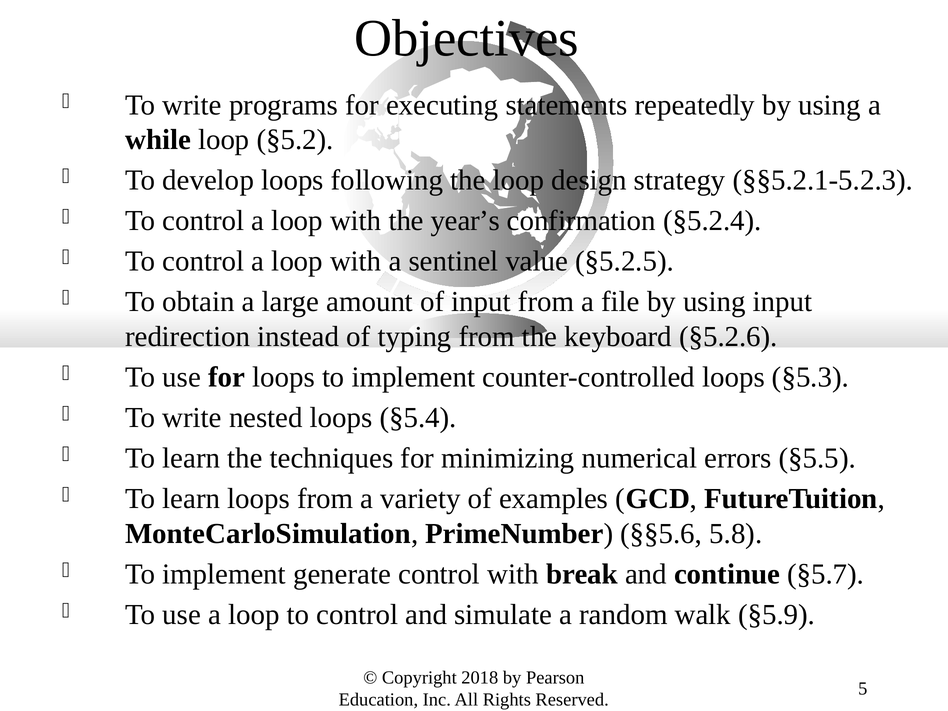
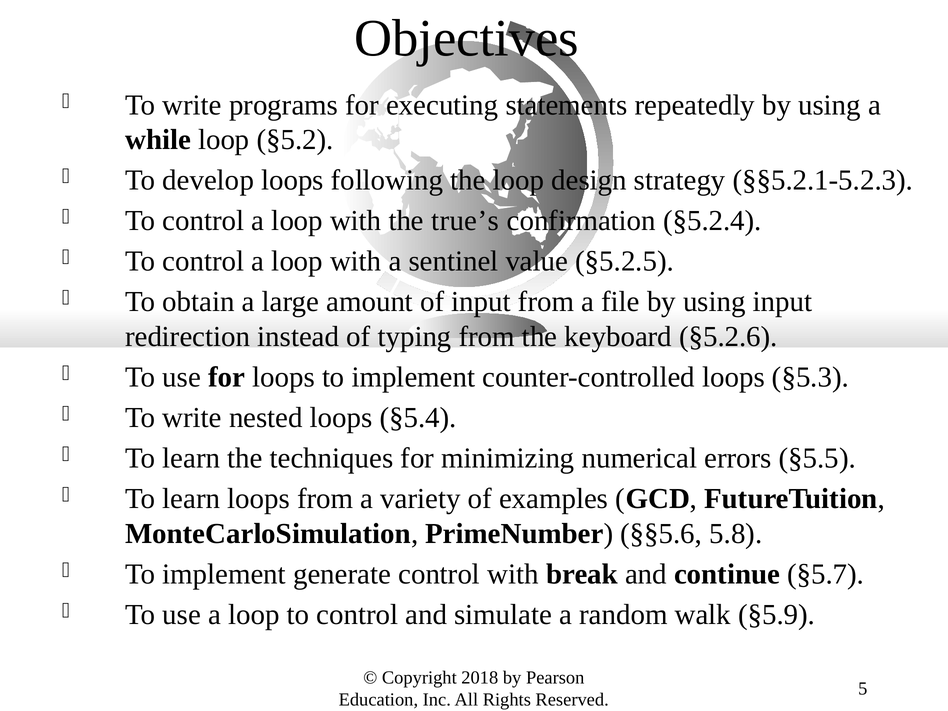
year’s: year’s -> true’s (465, 221)
